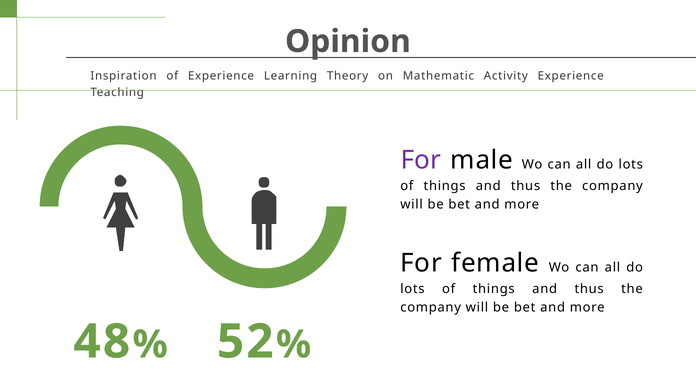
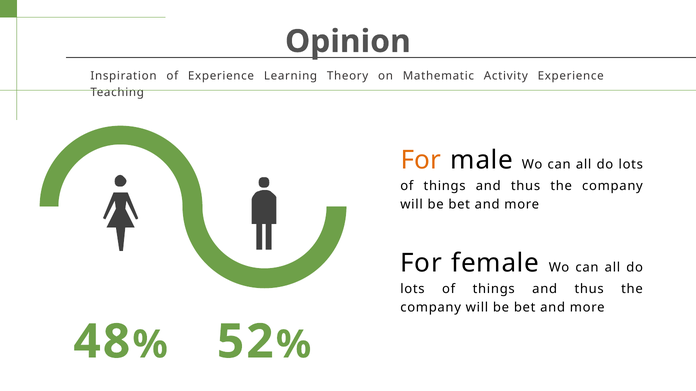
For colour: purple -> orange (421, 160)
